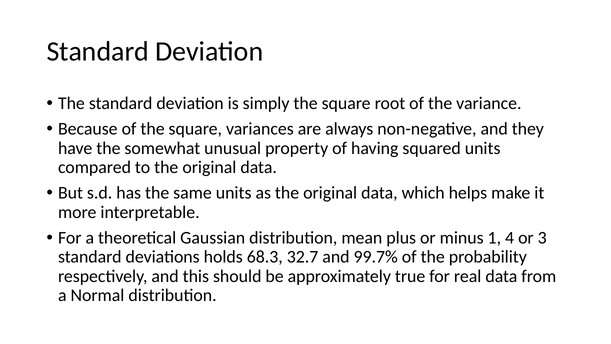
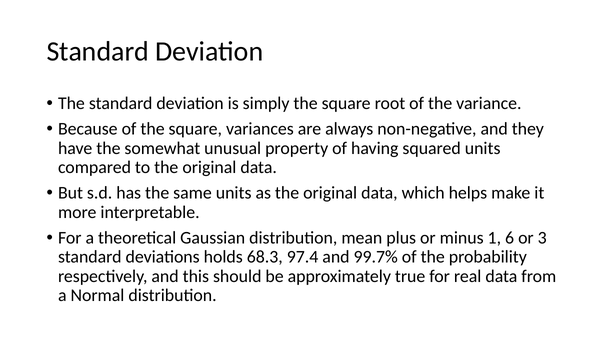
4: 4 -> 6 (510, 238)
32.7: 32.7 -> 97.4 (303, 257)
